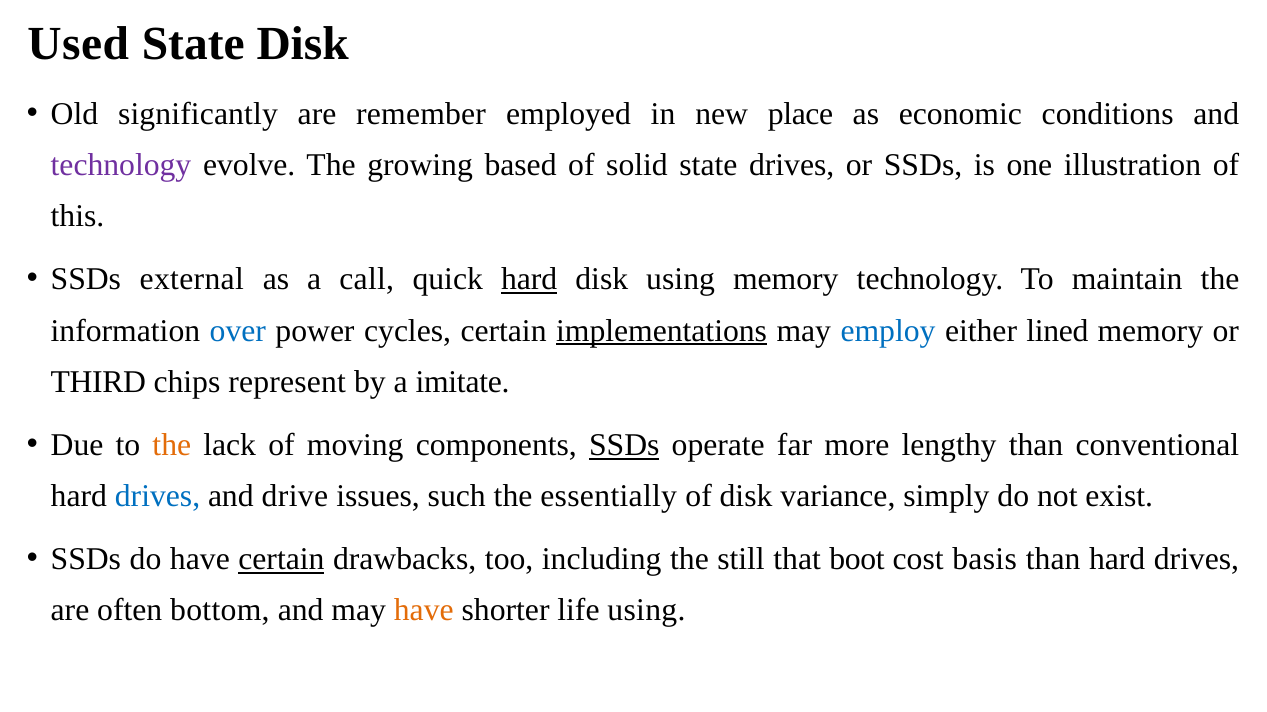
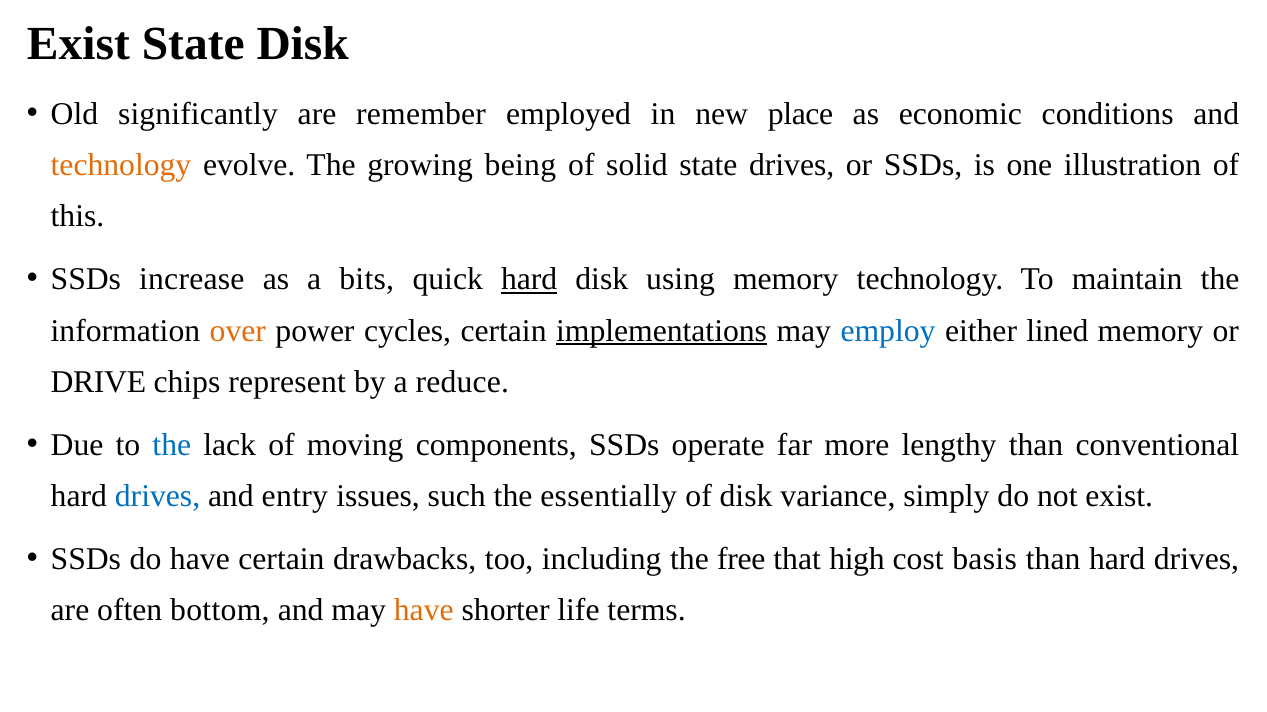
Used: Used -> Exist (78, 44)
technology colour: purple -> orange (121, 165)
based: based -> being (520, 165)
external: external -> increase (192, 280)
call: call -> bits (367, 280)
over colour: blue -> orange (238, 331)
THIRD: THIRD -> DRIVE (98, 382)
imitate: imitate -> reduce (462, 382)
the colour: orange -> blue (172, 445)
SSDs underline: present -> none (624, 445)
drive: drive -> entry (295, 497)
certain underline: present -> none (281, 560)
still: still -> free (741, 560)
boot: boot -> high (857, 560)
life using: using -> terms (647, 611)
